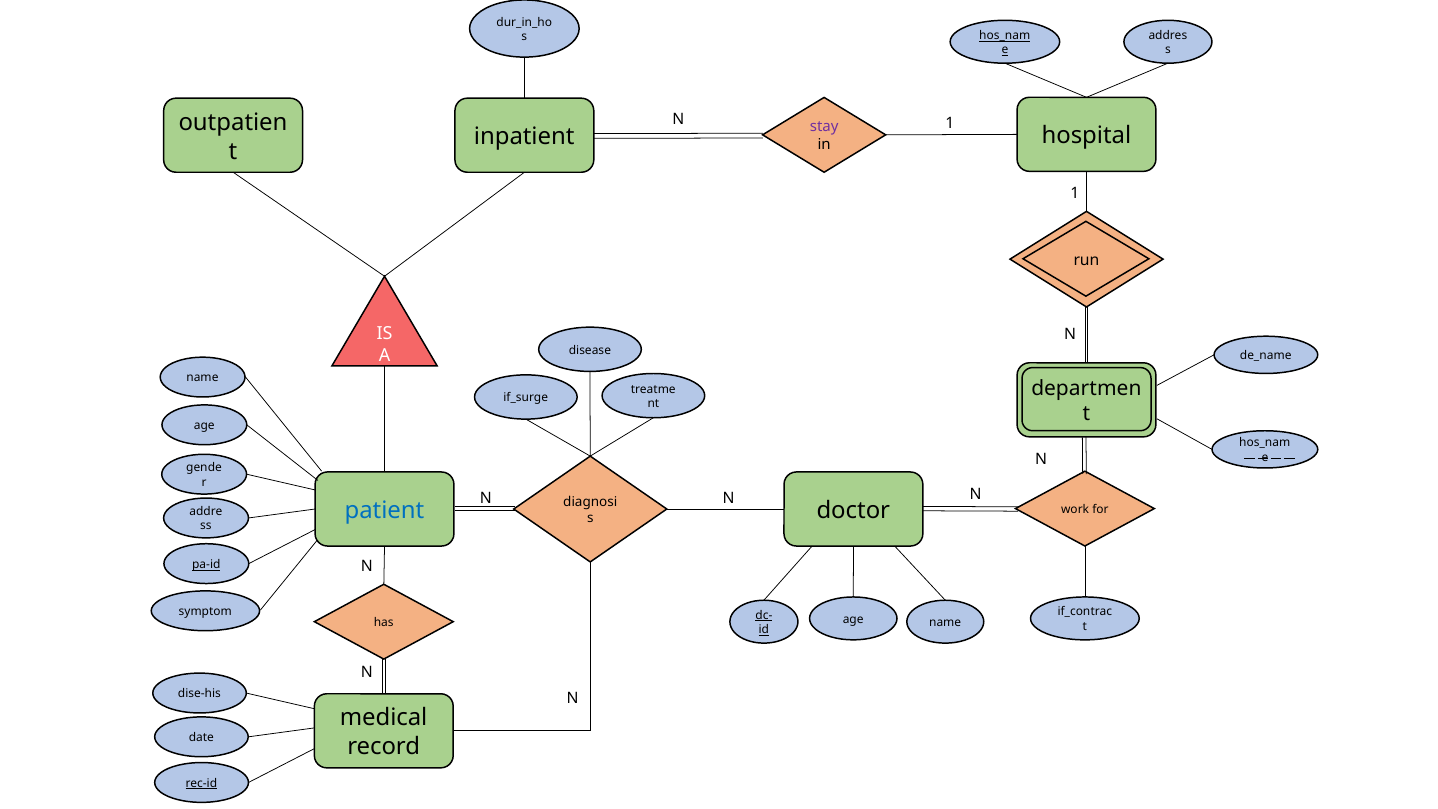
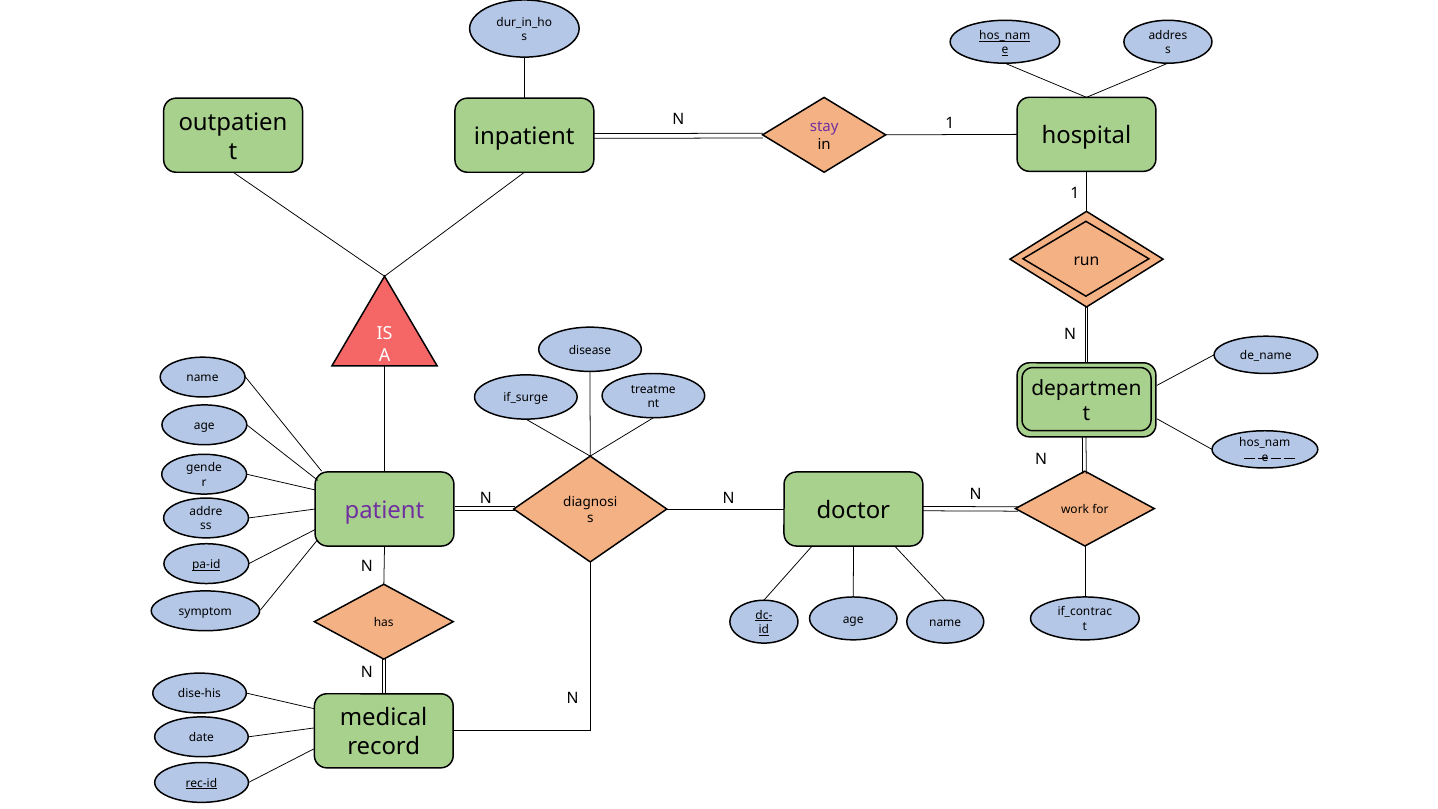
patient colour: blue -> purple (384, 511)
